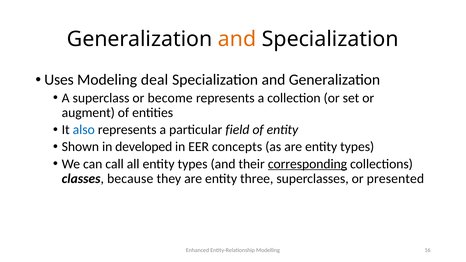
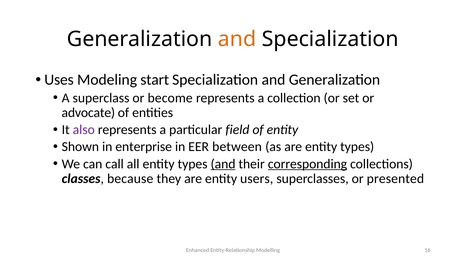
deal: deal -> start (155, 80)
augment: augment -> advocate (88, 113)
also colour: blue -> purple (84, 130)
developed: developed -> enterprise (144, 147)
concepts: concepts -> between (237, 147)
and underline: none -> present (223, 164)
three: three -> users (257, 179)
